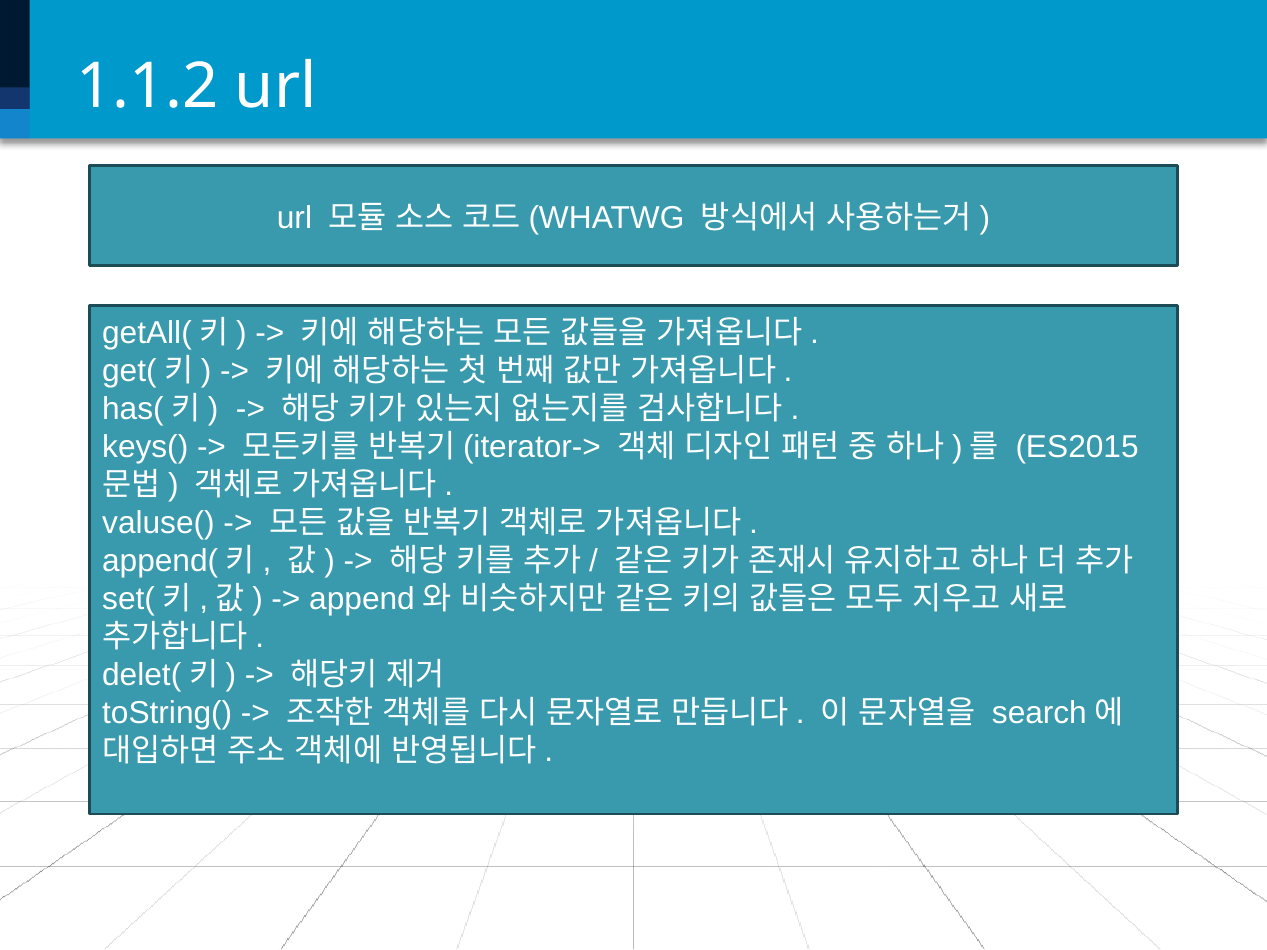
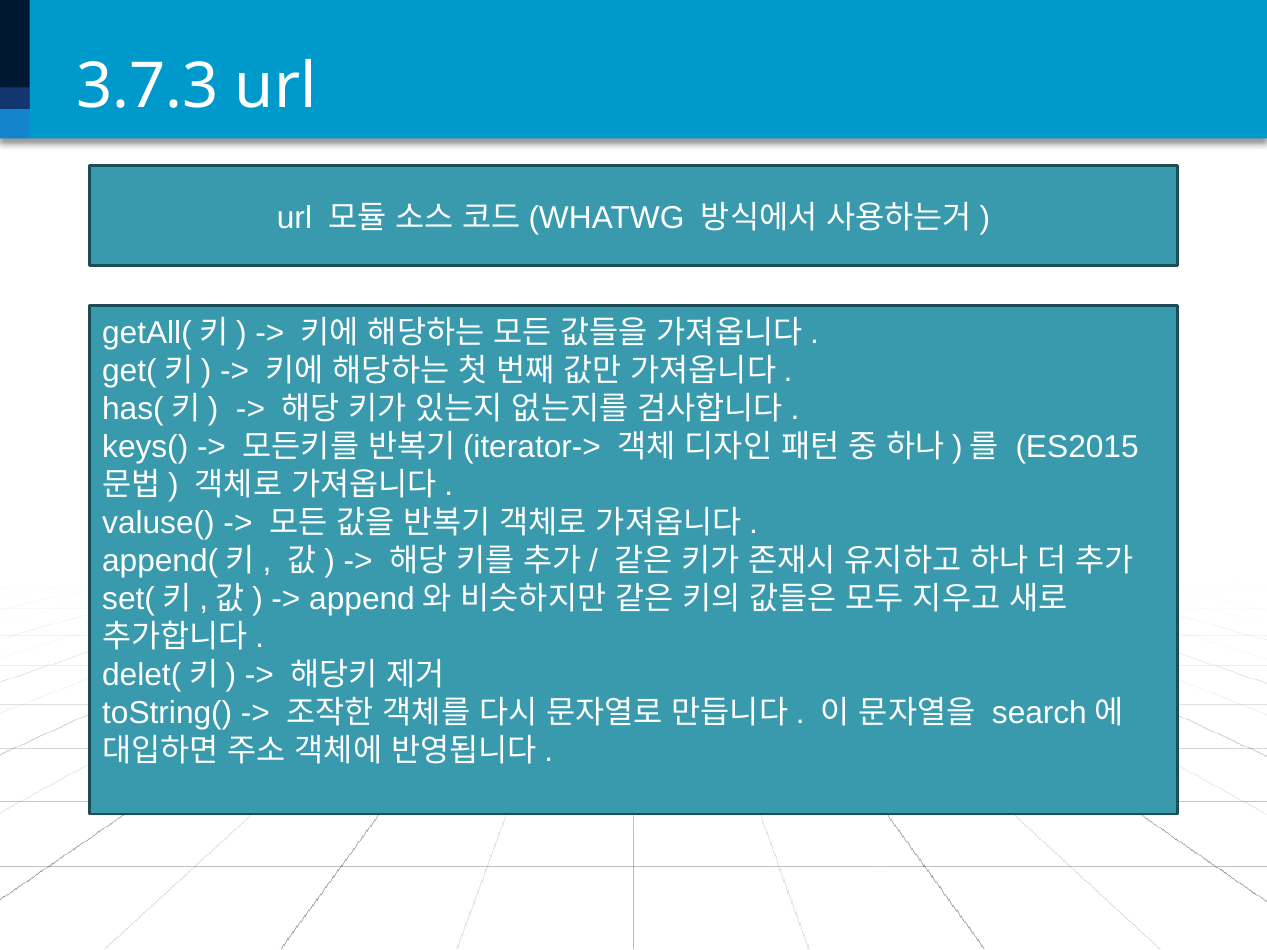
1.1.2: 1.1.2 -> 3.7.3 (147, 86)
